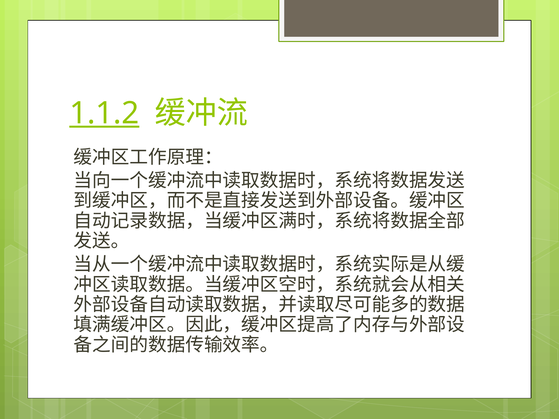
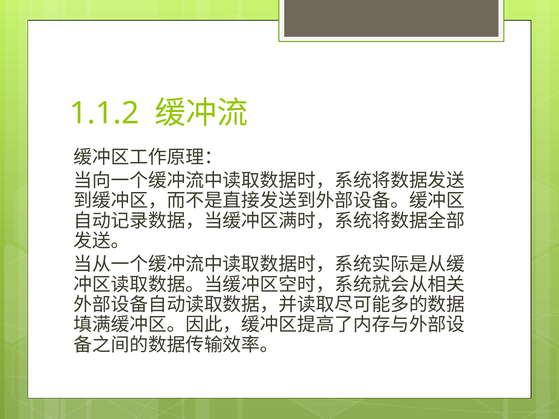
1.1.2 underline: present -> none (104, 113)
